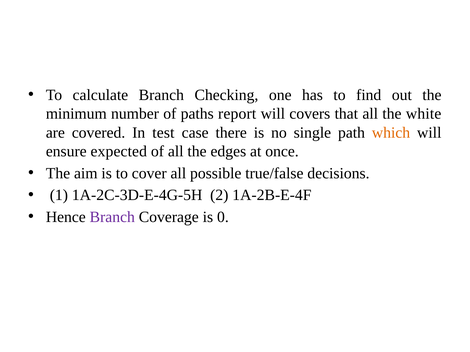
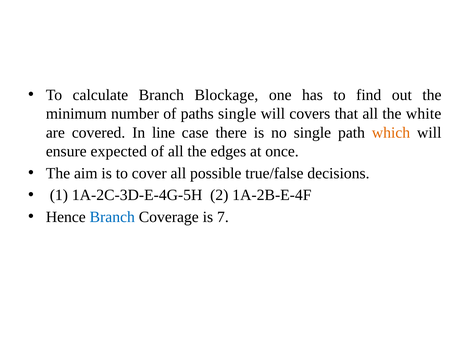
Checking: Checking -> Blockage (226, 95)
paths report: report -> single (237, 114)
test: test -> line (164, 133)
Branch colour: purple -> blue (112, 217)
0: 0 -> 7 (223, 217)
